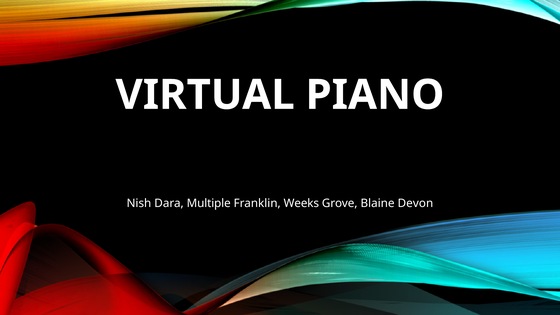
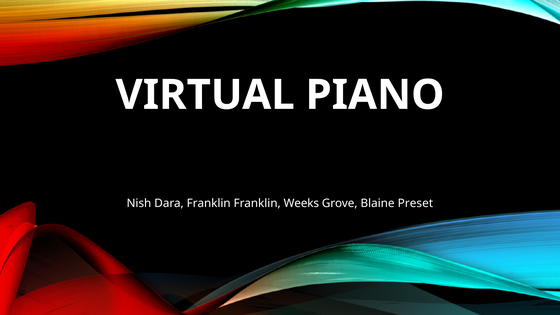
Dara Multiple: Multiple -> Franklin (209, 203)
Devon: Devon -> Preset (415, 203)
